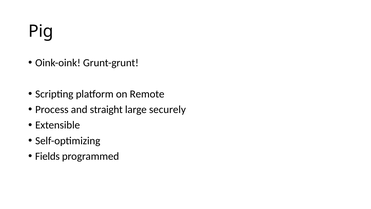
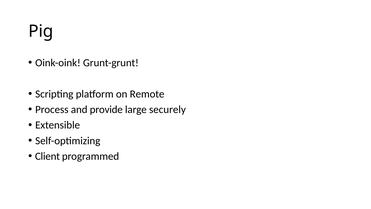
straight: straight -> provide (106, 109)
Fields: Fields -> Client (47, 156)
